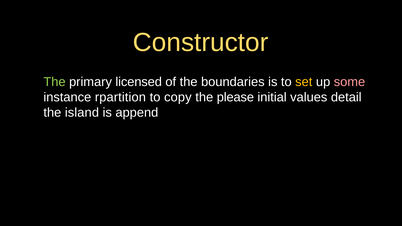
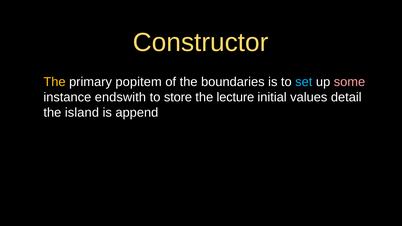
The colour: light green -> yellow (55, 82)
licensed: licensed -> popitem (139, 82)
set colour: yellow -> light blue (304, 82)
rpartition: rpartition -> endswith (120, 97)
copy: copy -> store (178, 97)
please: please -> lecture (235, 97)
